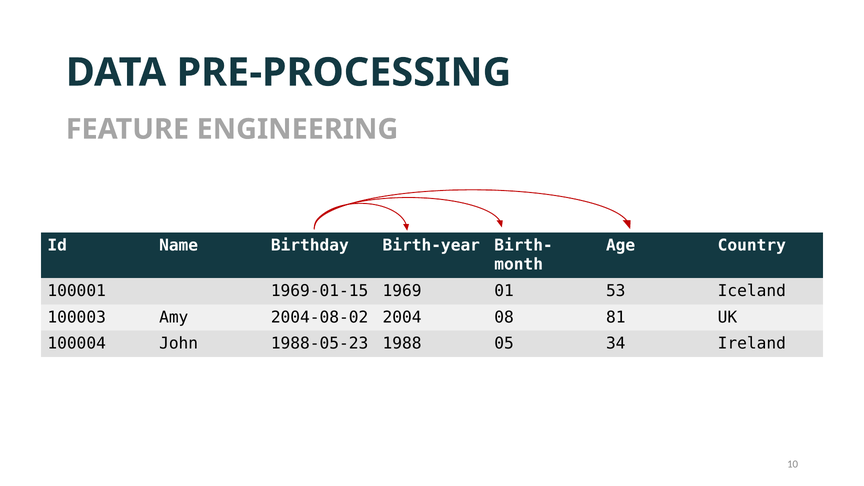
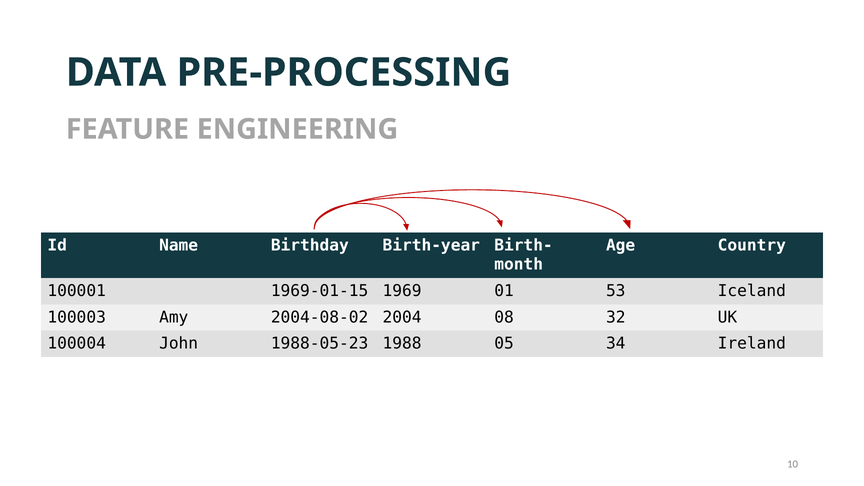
81: 81 -> 32 (616, 317)
